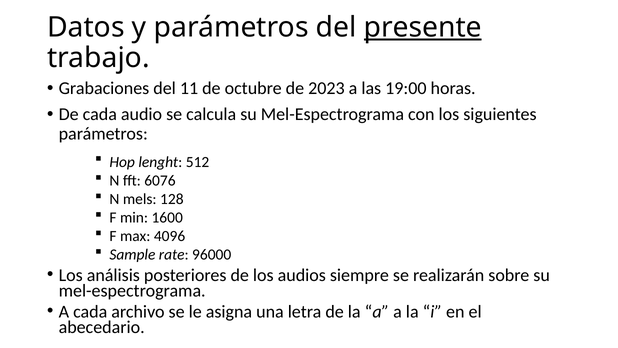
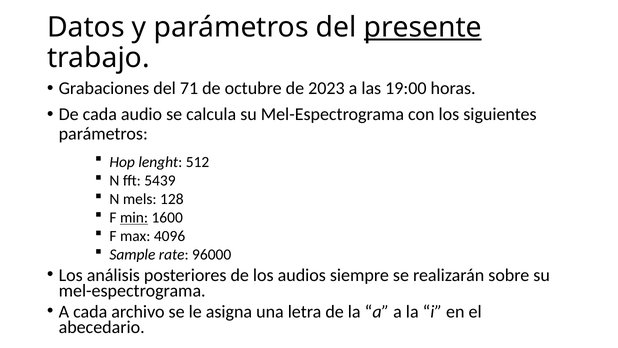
11: 11 -> 71 (189, 88)
6076: 6076 -> 5439 (160, 180)
min underline: none -> present (134, 217)
